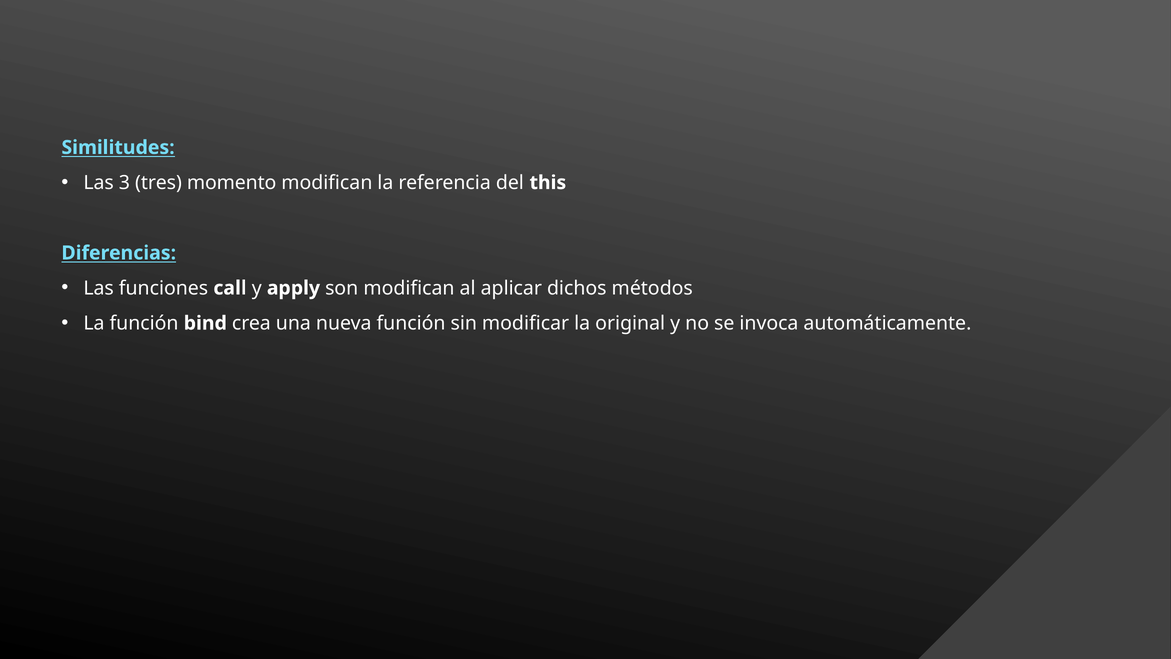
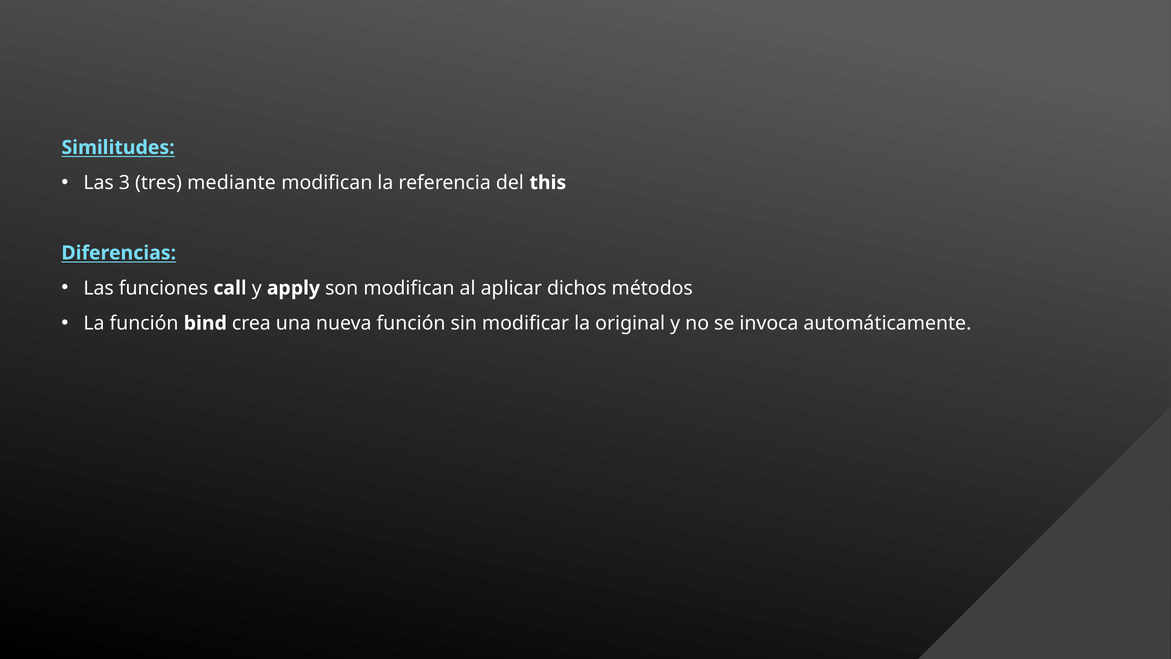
momento: momento -> mediante (231, 183)
